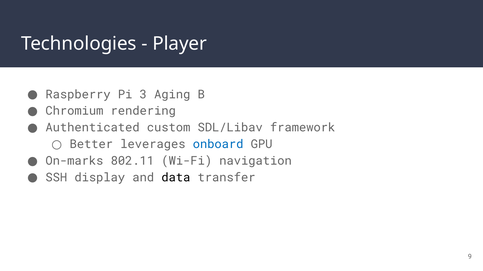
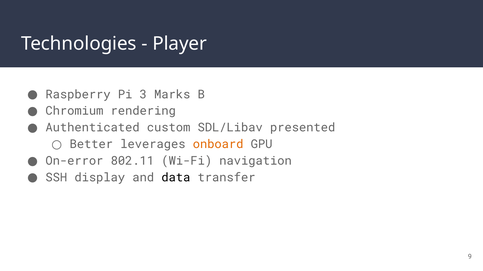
Aging: Aging -> Marks (172, 95)
framework: framework -> presented (303, 128)
onboard colour: blue -> orange (218, 145)
On-marks: On-marks -> On-error (74, 161)
